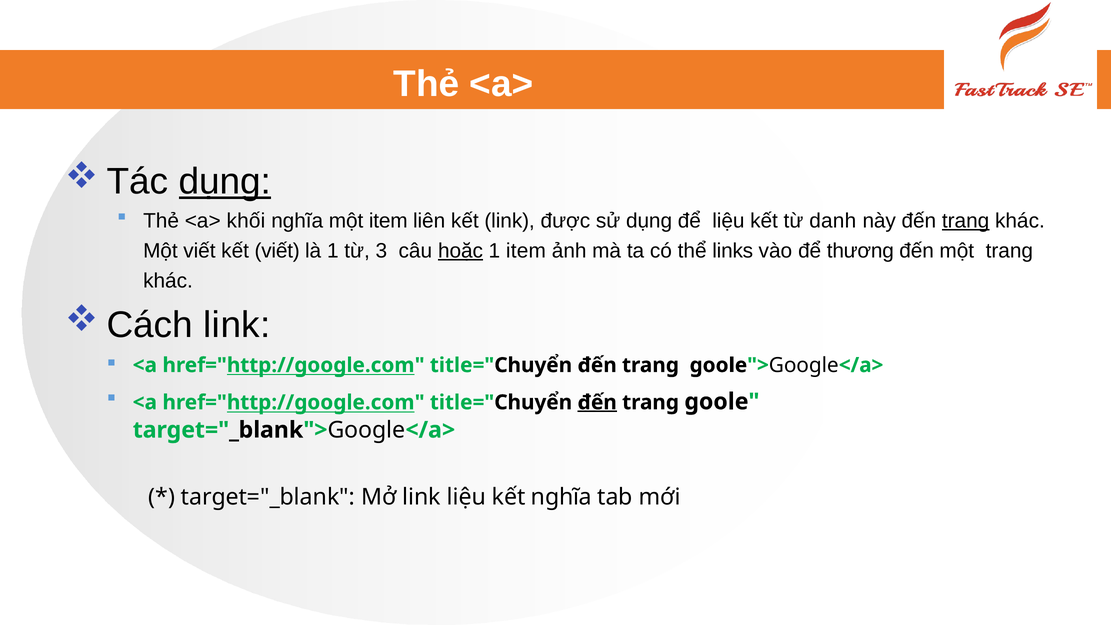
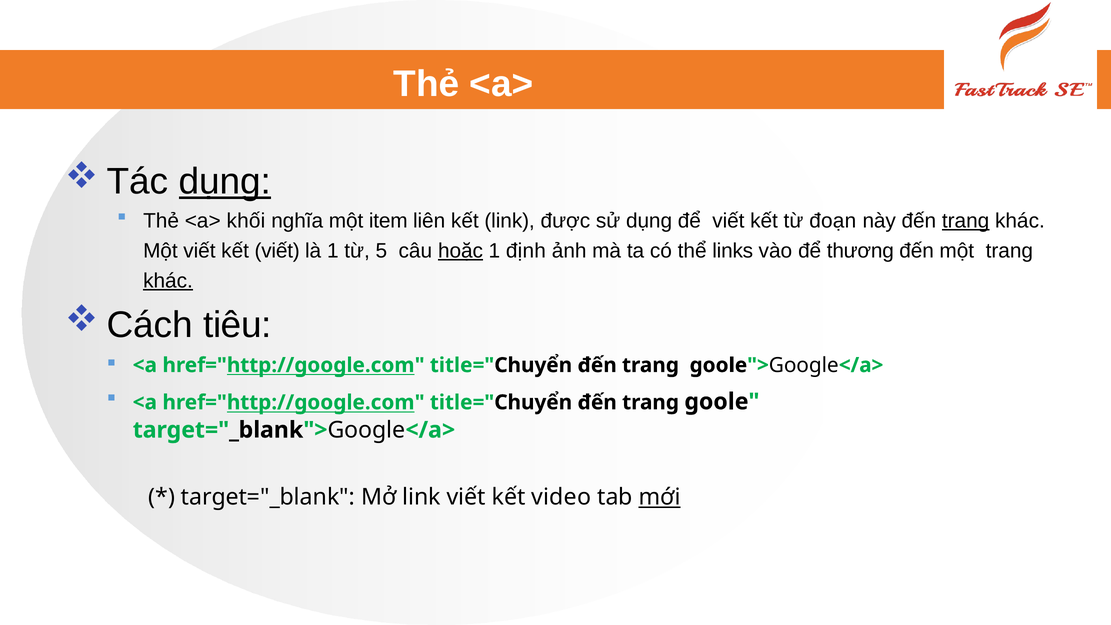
để liệu: liệu -> viết (728, 221)
danh: danh -> đoạn (833, 221)
3: 3 -> 5 (381, 251)
1 item: item -> định (526, 251)
khác underline: none -> present (168, 281)
link: link -> tiêu (237, 325)
đến underline: present -> none (597, 402)
link liệu: liệu -> viết (466, 497)
kết nghĩa: nghĩa -> video (561, 497)
mới underline: none -> present (660, 497)
